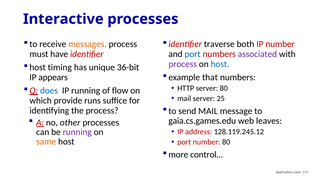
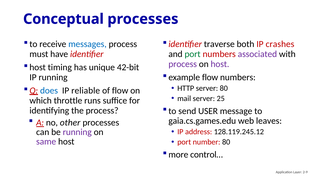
Interactive: Interactive -> Conceptual (63, 19)
messages colour: orange -> blue (87, 44)
IP number: number -> crashes (280, 44)
port colour: blue -> green (193, 54)
host colour: blue -> purple (220, 64)
36-bit: 36-bit -> 42-bit (128, 67)
example that: that -> flow (210, 77)
IP appears: appears -> running (53, 77)
IP running: running -> reliable (86, 90)
provide: provide -> throttle (68, 100)
send MAIL: MAIL -> USER (208, 111)
same colour: orange -> purple (46, 141)
